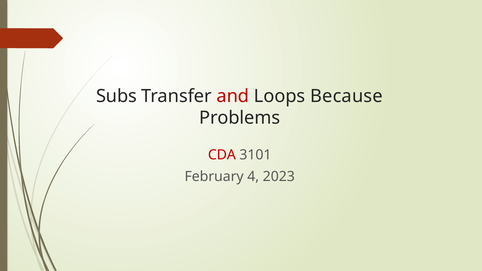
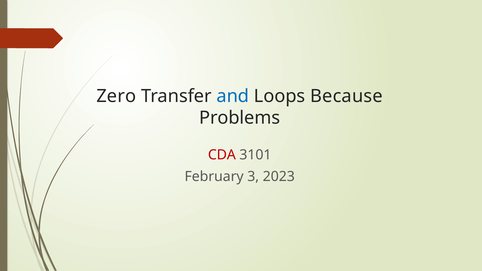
Subs: Subs -> Zero (116, 96)
and colour: red -> blue (233, 96)
4: 4 -> 3 (253, 177)
